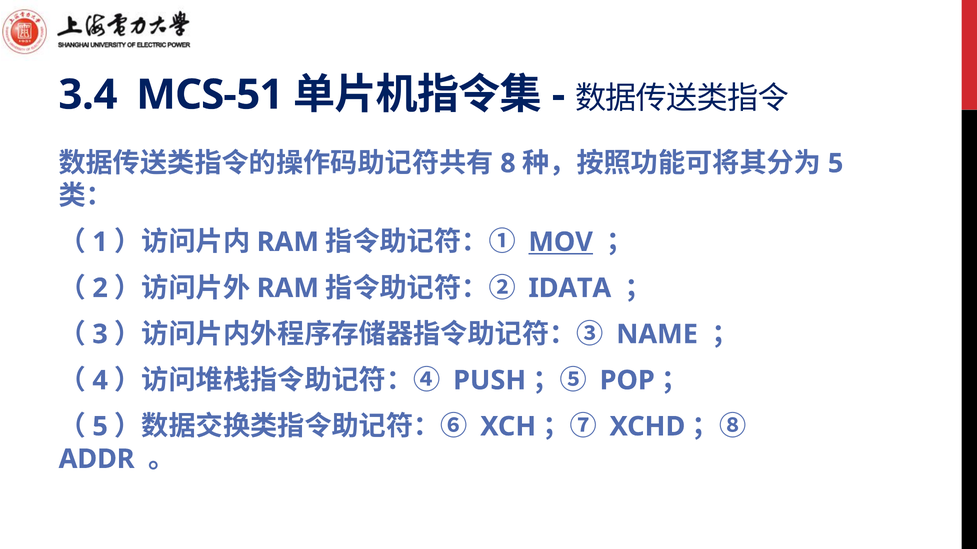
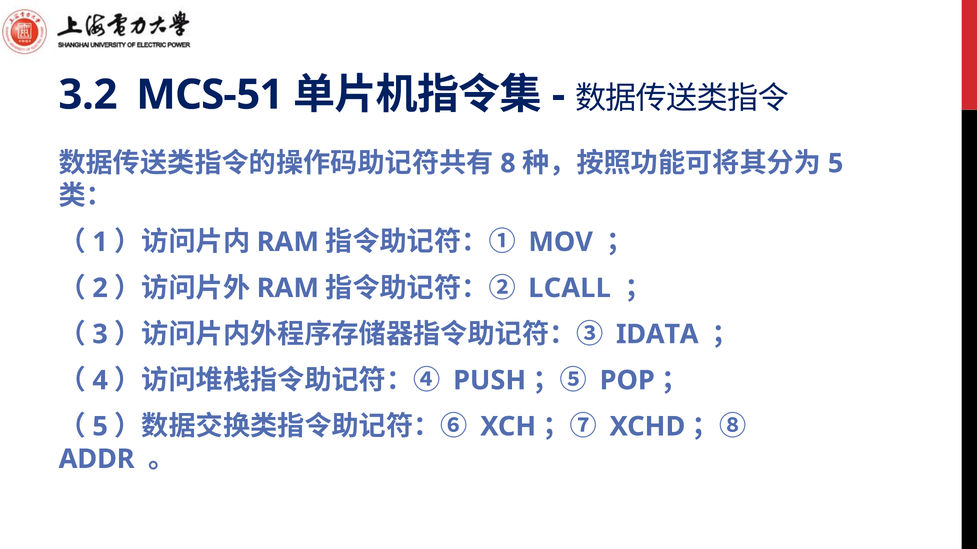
3.4: 3.4 -> 3.2 (88, 95)
MOV underline: present -> none (561, 242)
IDATA: IDATA -> LCALL (570, 288)
NAME: NAME -> IDATA (657, 335)
